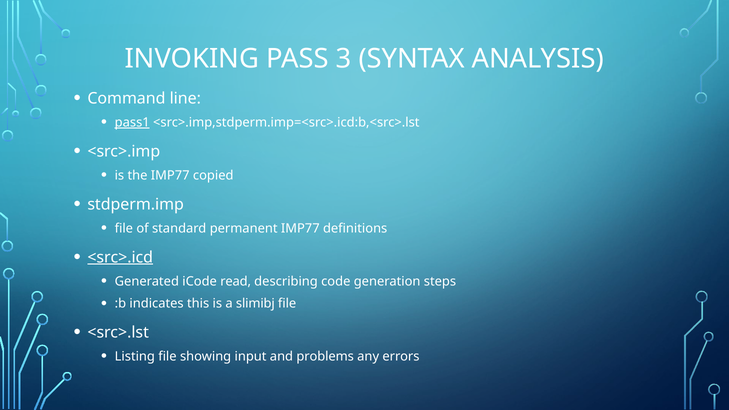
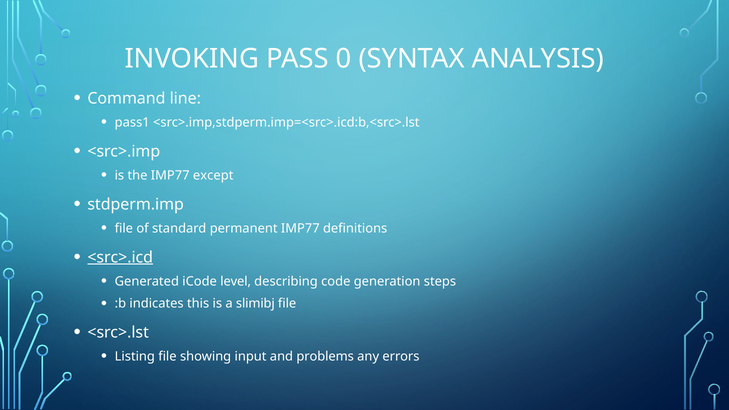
3: 3 -> 0 (344, 59)
pass1 underline: present -> none (132, 123)
copied: copied -> except (213, 175)
read: read -> level (236, 281)
